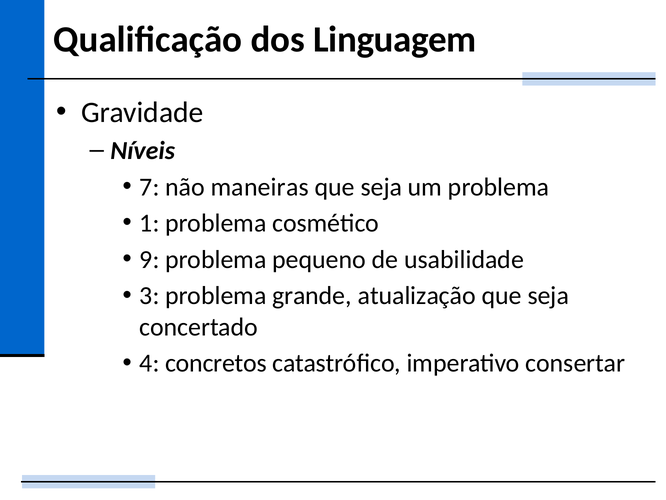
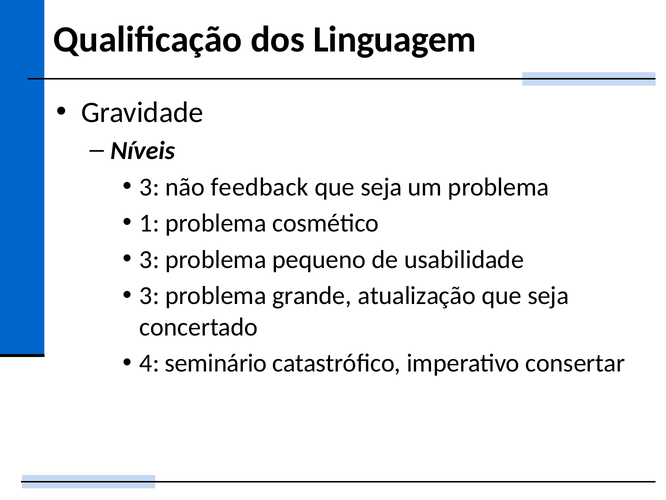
7: 7 -> 3 (149, 187)
maneiras: maneiras -> feedback (260, 187)
9: 9 -> 3 (149, 259)
concretos: concretos -> seminário (216, 363)
